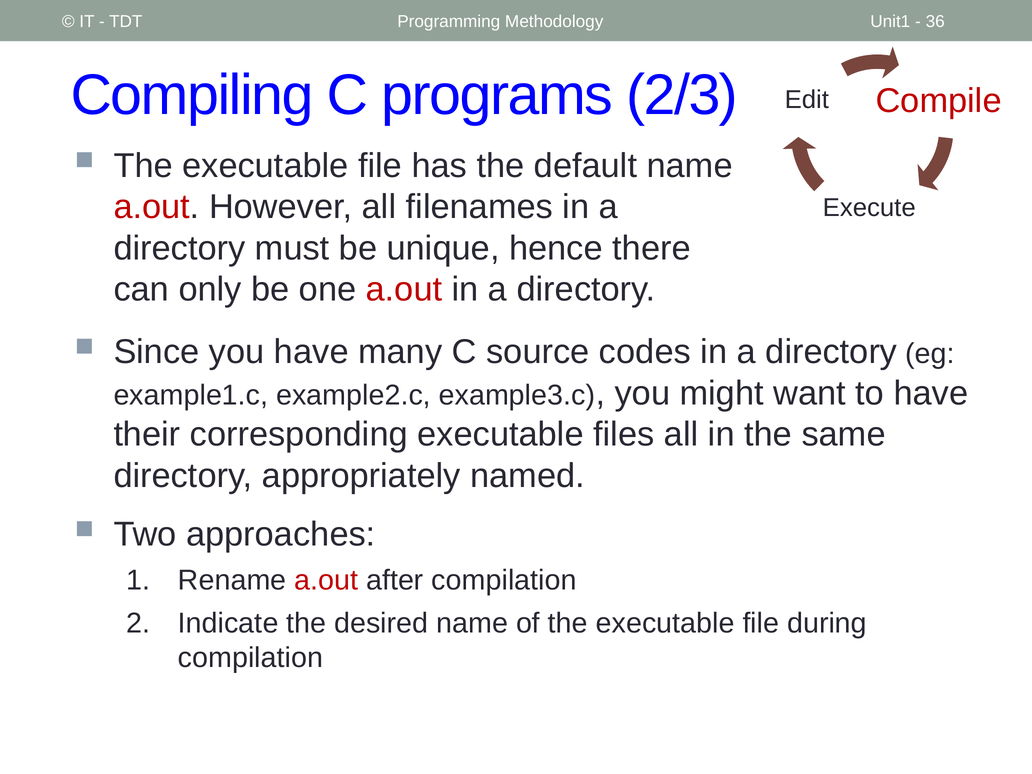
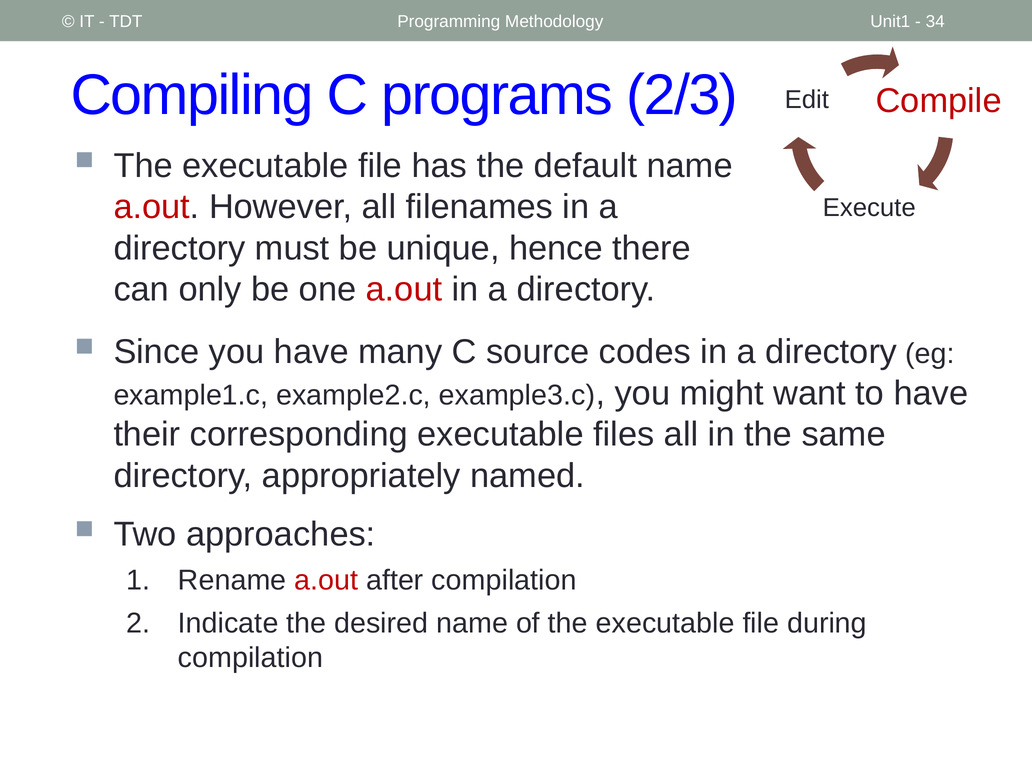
36: 36 -> 34 (935, 22)
